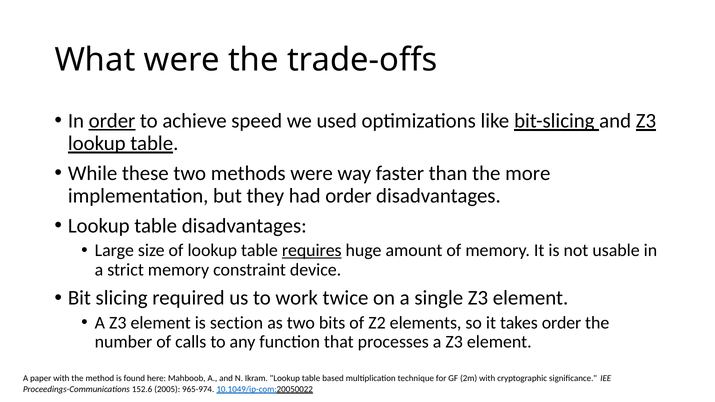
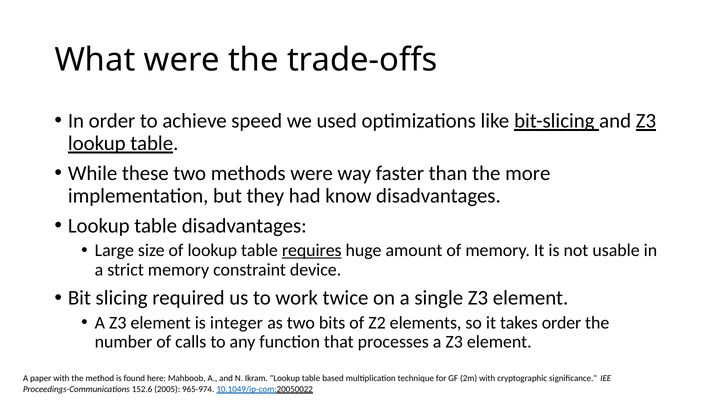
order underline: present -> none (112, 121)
had order: order -> know (348, 196)
section: section -> integer (236, 323)
